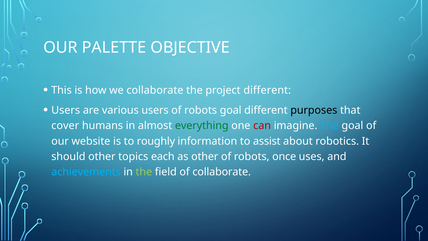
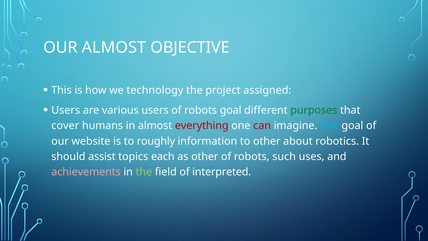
OUR PALETTE: PALETTE -> ALMOST (114, 48)
we collaborate: collaborate -> technology (155, 90)
project different: different -> assigned (267, 90)
purposes colour: black -> green (314, 110)
everything colour: green -> red (202, 126)
to assist: assist -> other (267, 141)
should other: other -> assist (102, 156)
once: once -> such (284, 156)
achievements colour: light blue -> pink (86, 172)
of collaborate: collaborate -> interpreted (222, 172)
